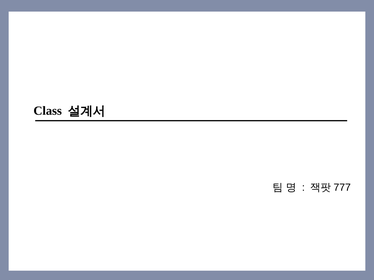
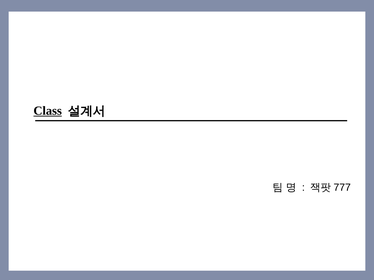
Class underline: none -> present (48, 111)
